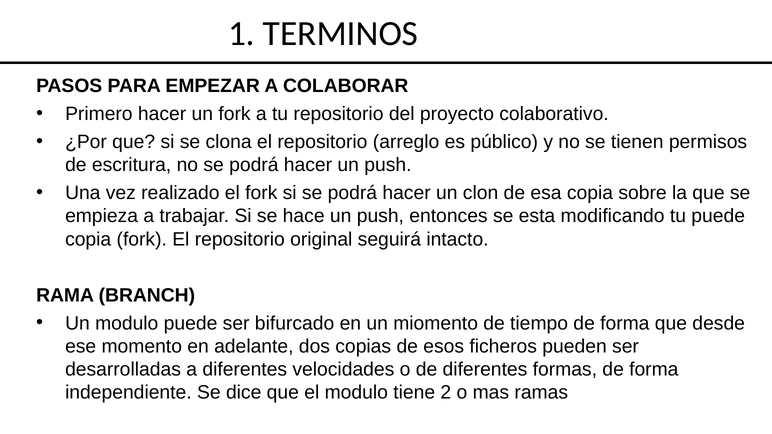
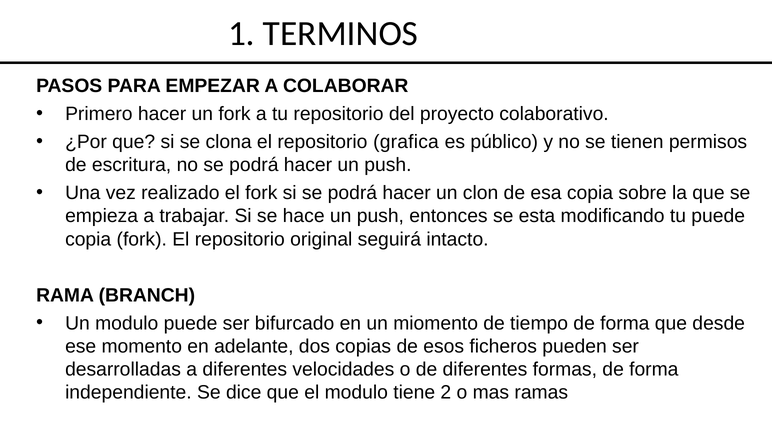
arreglo: arreglo -> grafica (406, 142)
